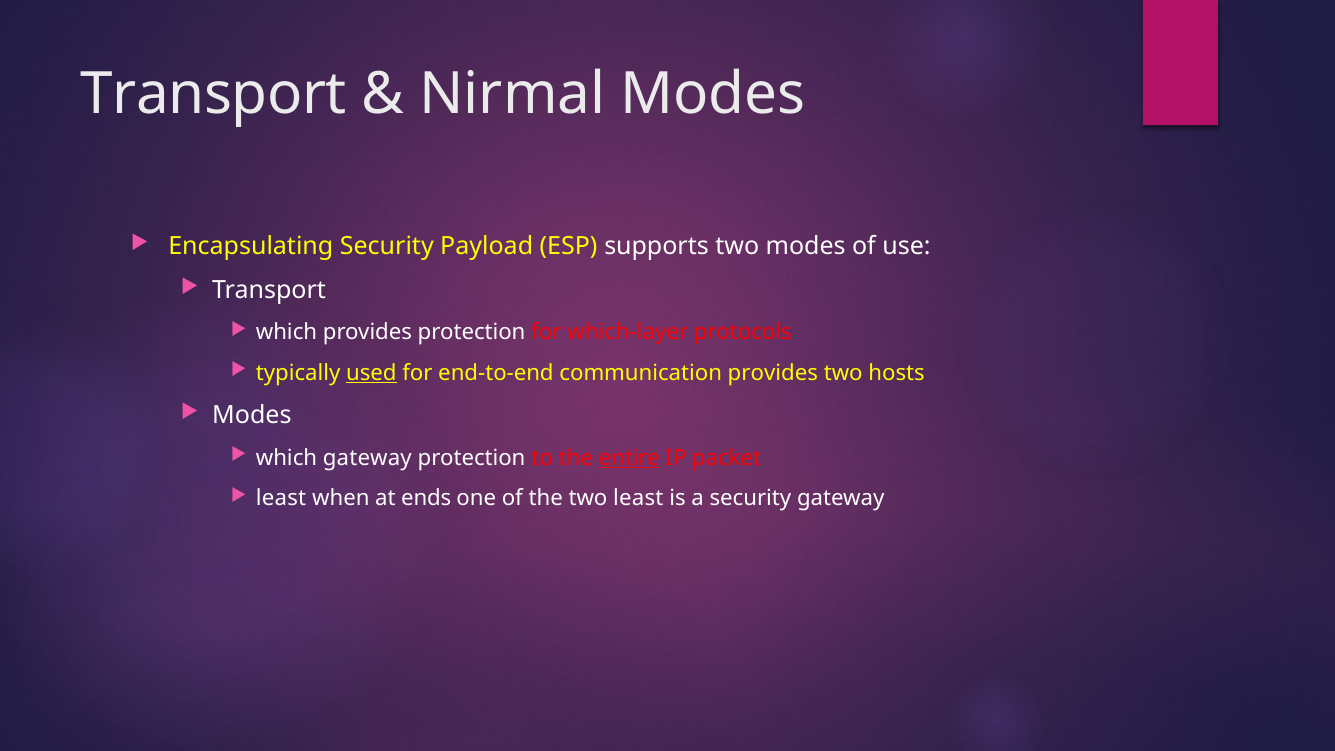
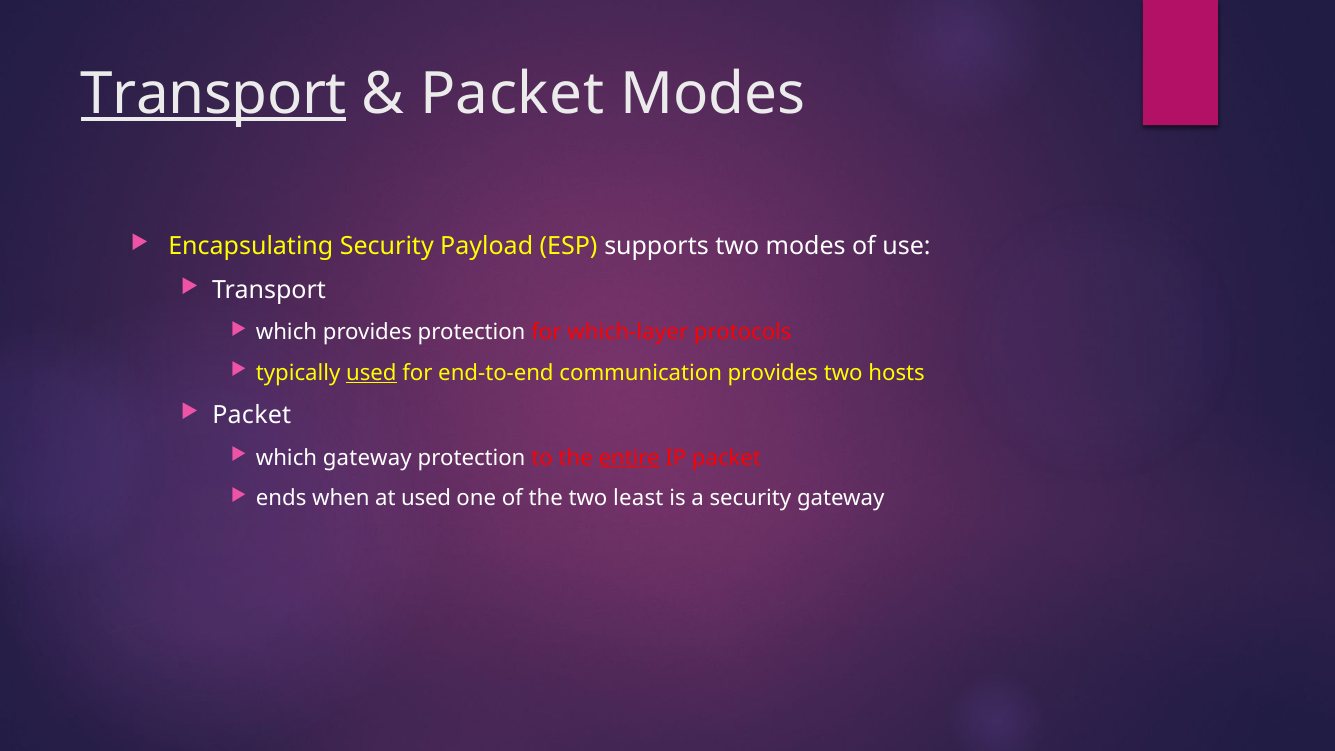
Transport underline: none -> present (214, 94)
Nirmal: Nirmal -> Packet (512, 94)
Modes: Modes -> Packet (252, 416)
least: least -> ends (281, 498)
at ends: ends -> used (426, 498)
